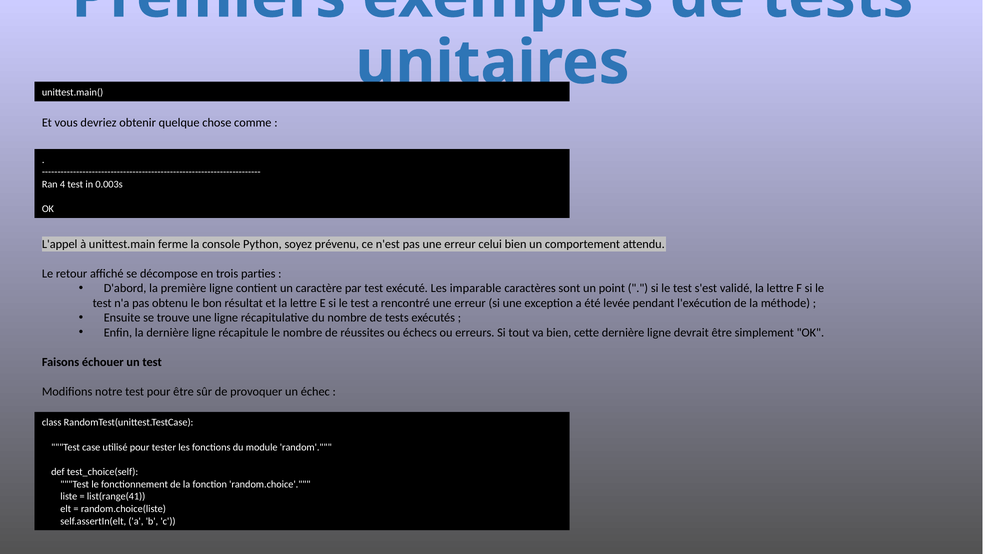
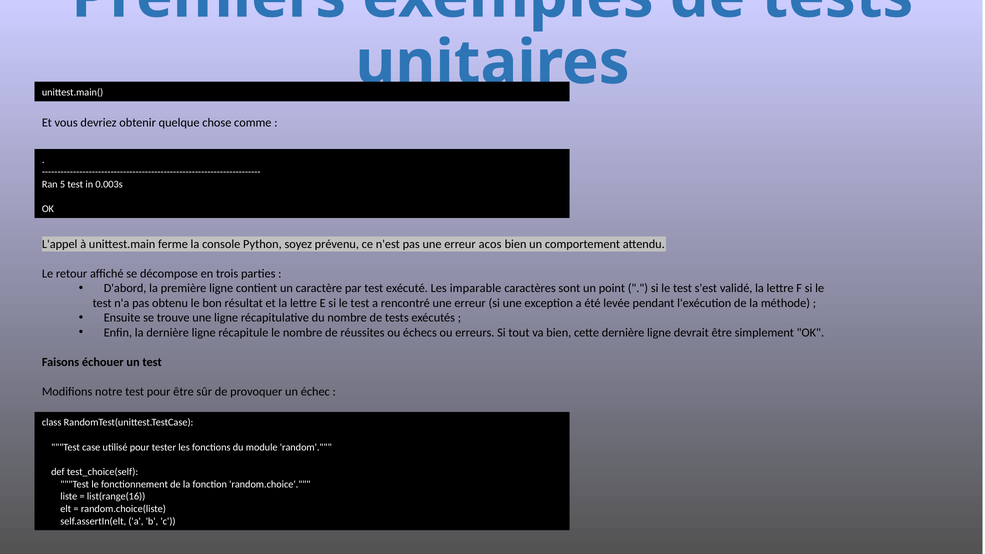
4: 4 -> 5 (63, 184)
celui: celui -> acos (490, 244)
list(range(41: list(range(41 -> list(range(16 (116, 497)
